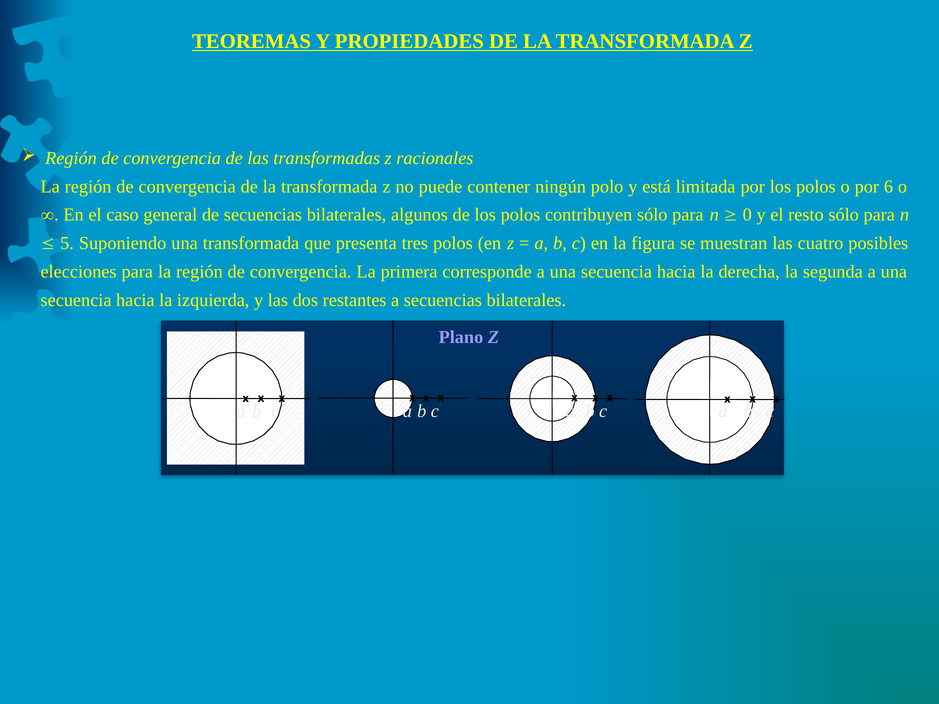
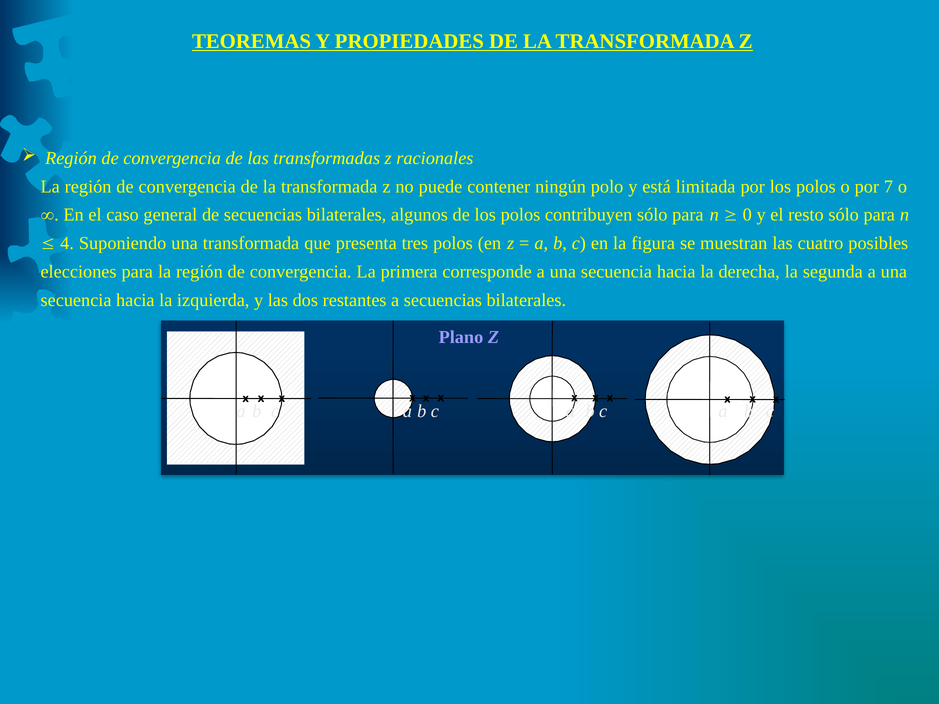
6: 6 -> 7 (888, 187)
5: 5 -> 4 (67, 244)
